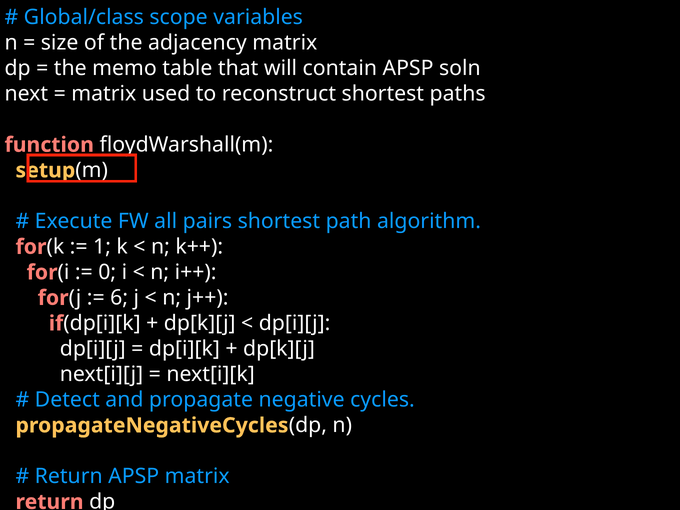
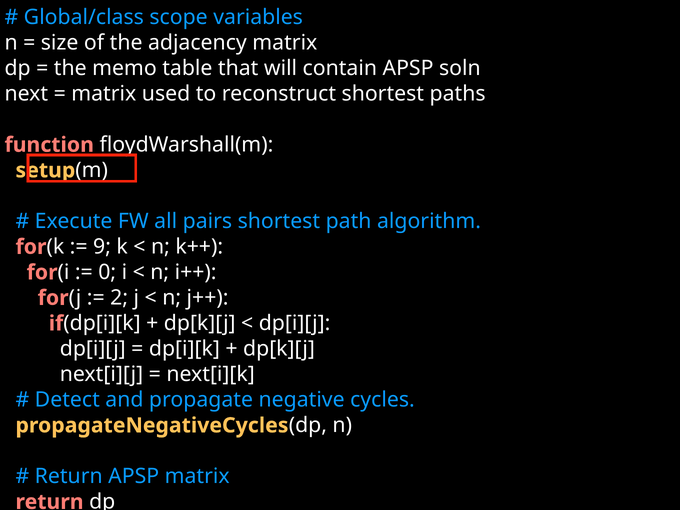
1: 1 -> 9 (102, 247)
6: 6 -> 2 (119, 298)
